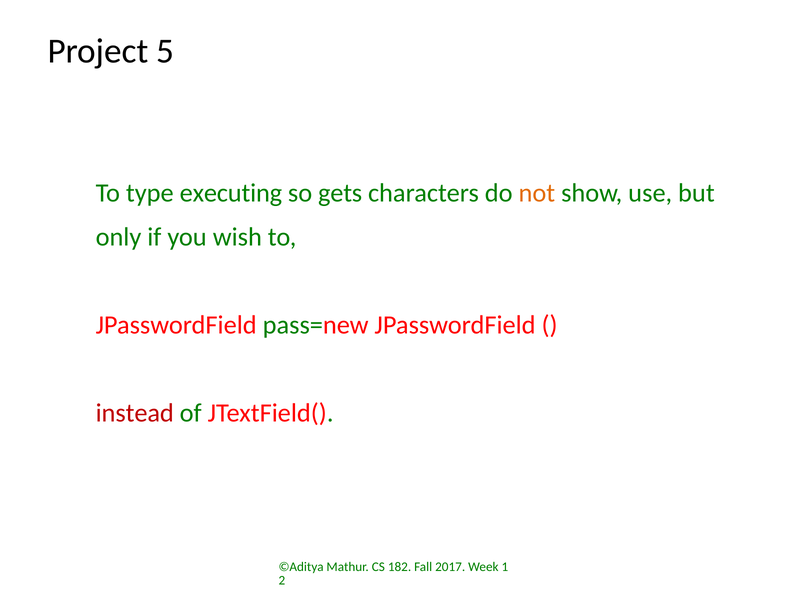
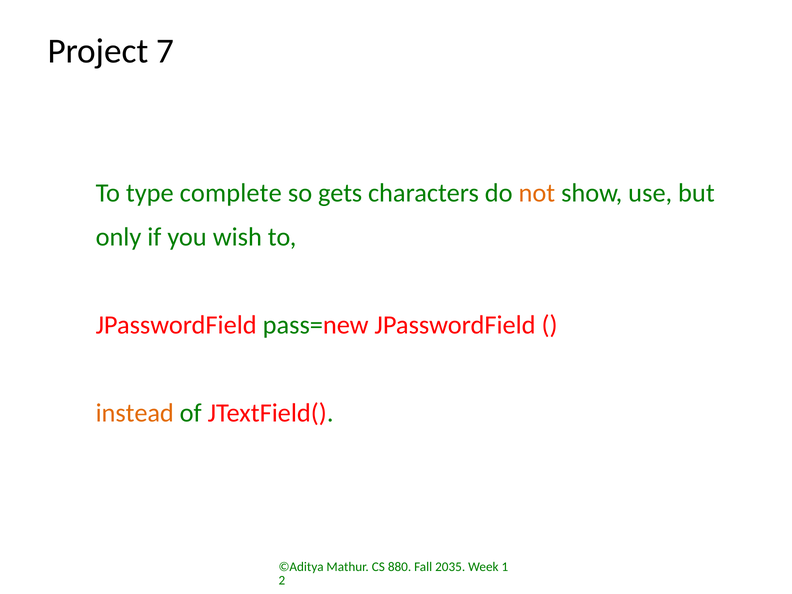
5: 5 -> 7 (165, 51)
executing: executing -> complete (231, 193)
instead colour: red -> orange (135, 413)
182: 182 -> 880 (400, 567)
2017: 2017 -> 2035 (450, 567)
